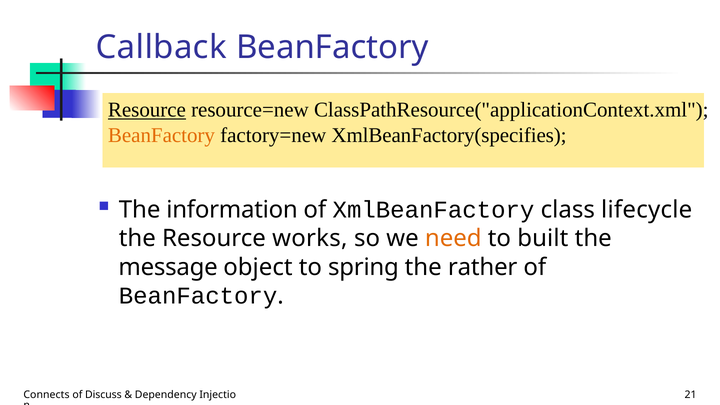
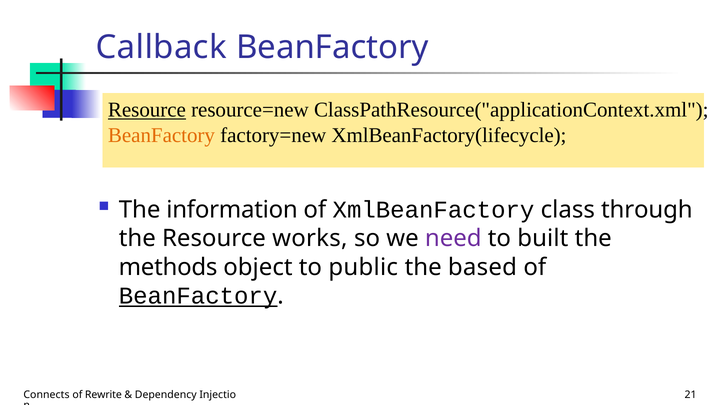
XmlBeanFactory(specifies: XmlBeanFactory(specifies -> XmlBeanFactory(lifecycle (449, 135)
lifecycle: lifecycle -> through (647, 210)
need colour: orange -> purple (453, 238)
message: message -> methods (168, 267)
spring: spring -> public (363, 267)
rather: rather -> based (482, 267)
BeanFactory underline: none -> present (198, 296)
Discuss: Discuss -> Rewrite (103, 395)
